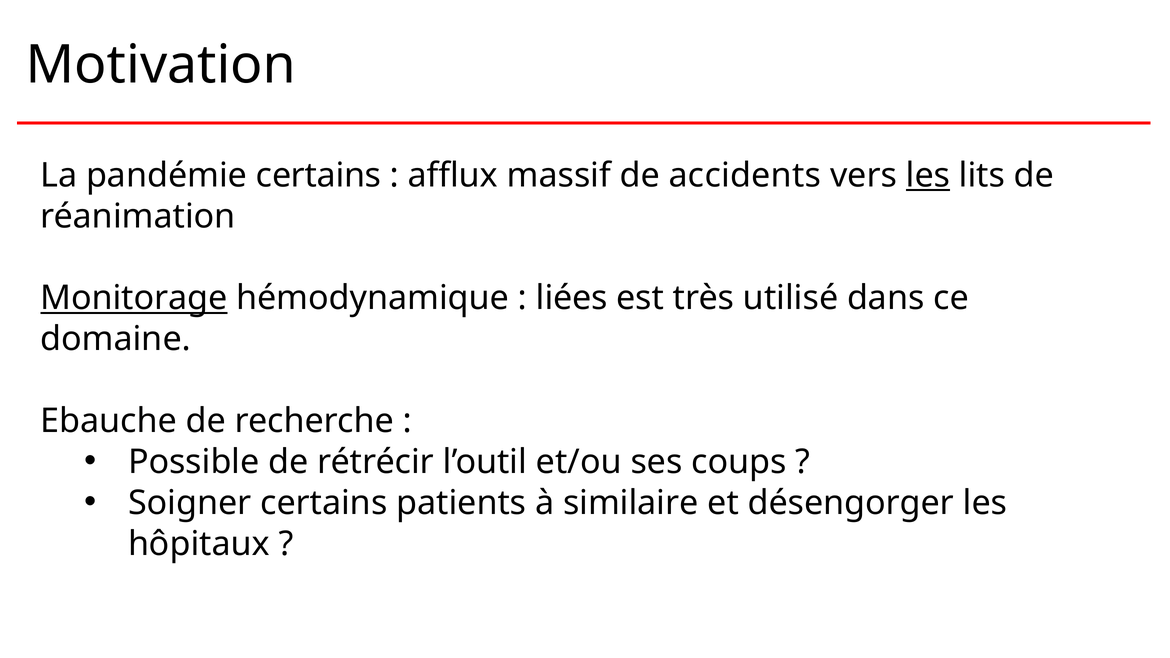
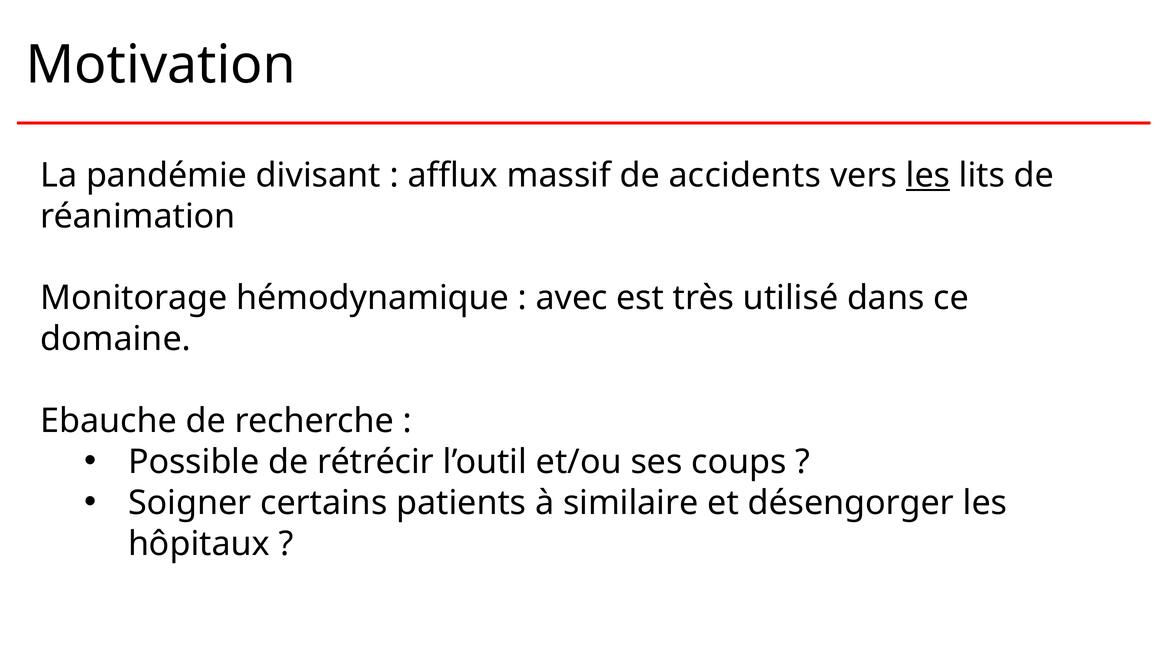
pandémie certains: certains -> divisant (318, 175)
Monitorage underline: present -> none (134, 298)
liées: liées -> avec (572, 298)
